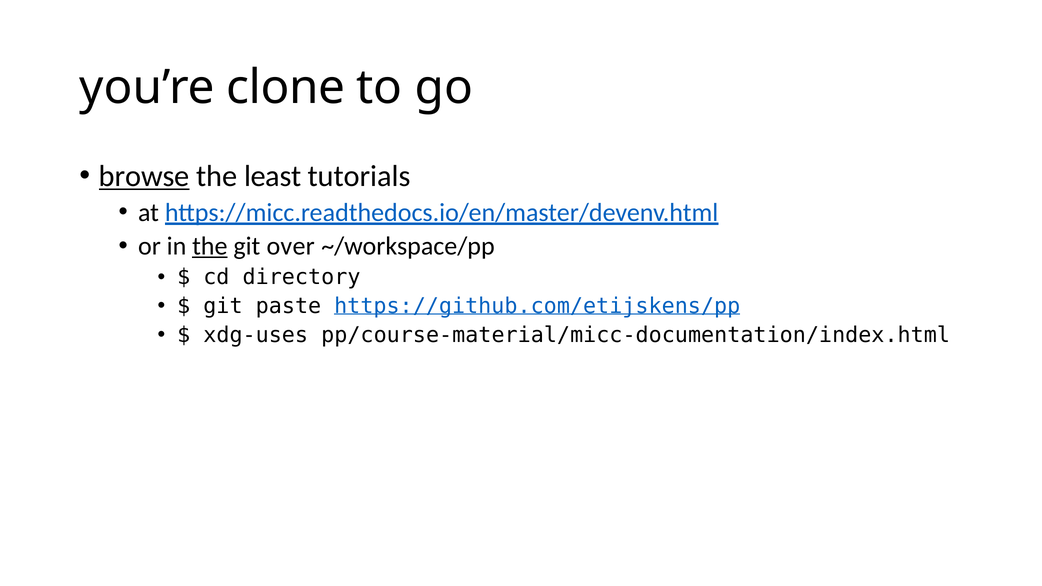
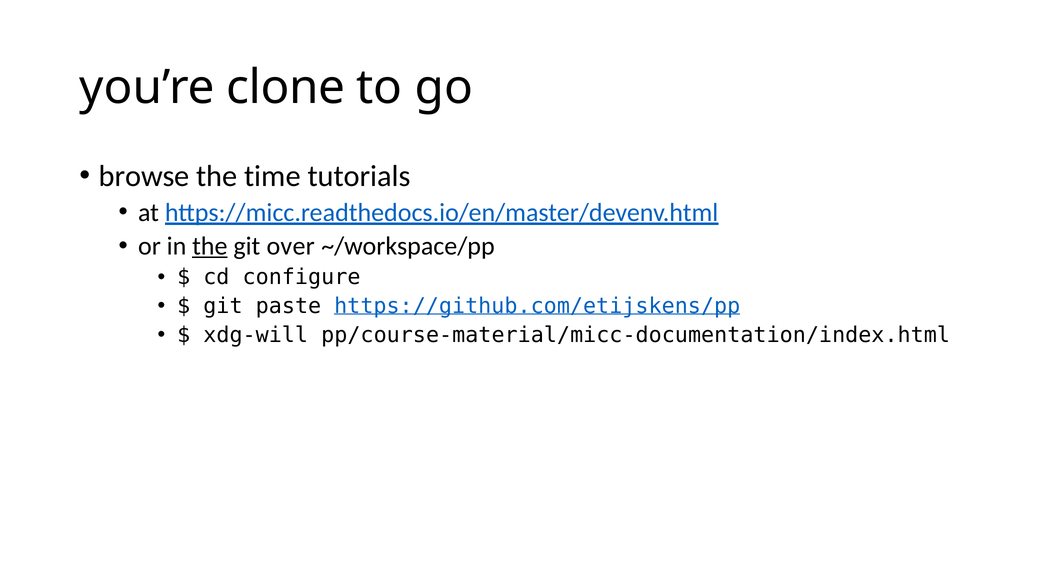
browse underline: present -> none (144, 176)
least: least -> time (273, 176)
directory: directory -> configure (302, 277)
xdg-uses: xdg-uses -> xdg-will (256, 335)
